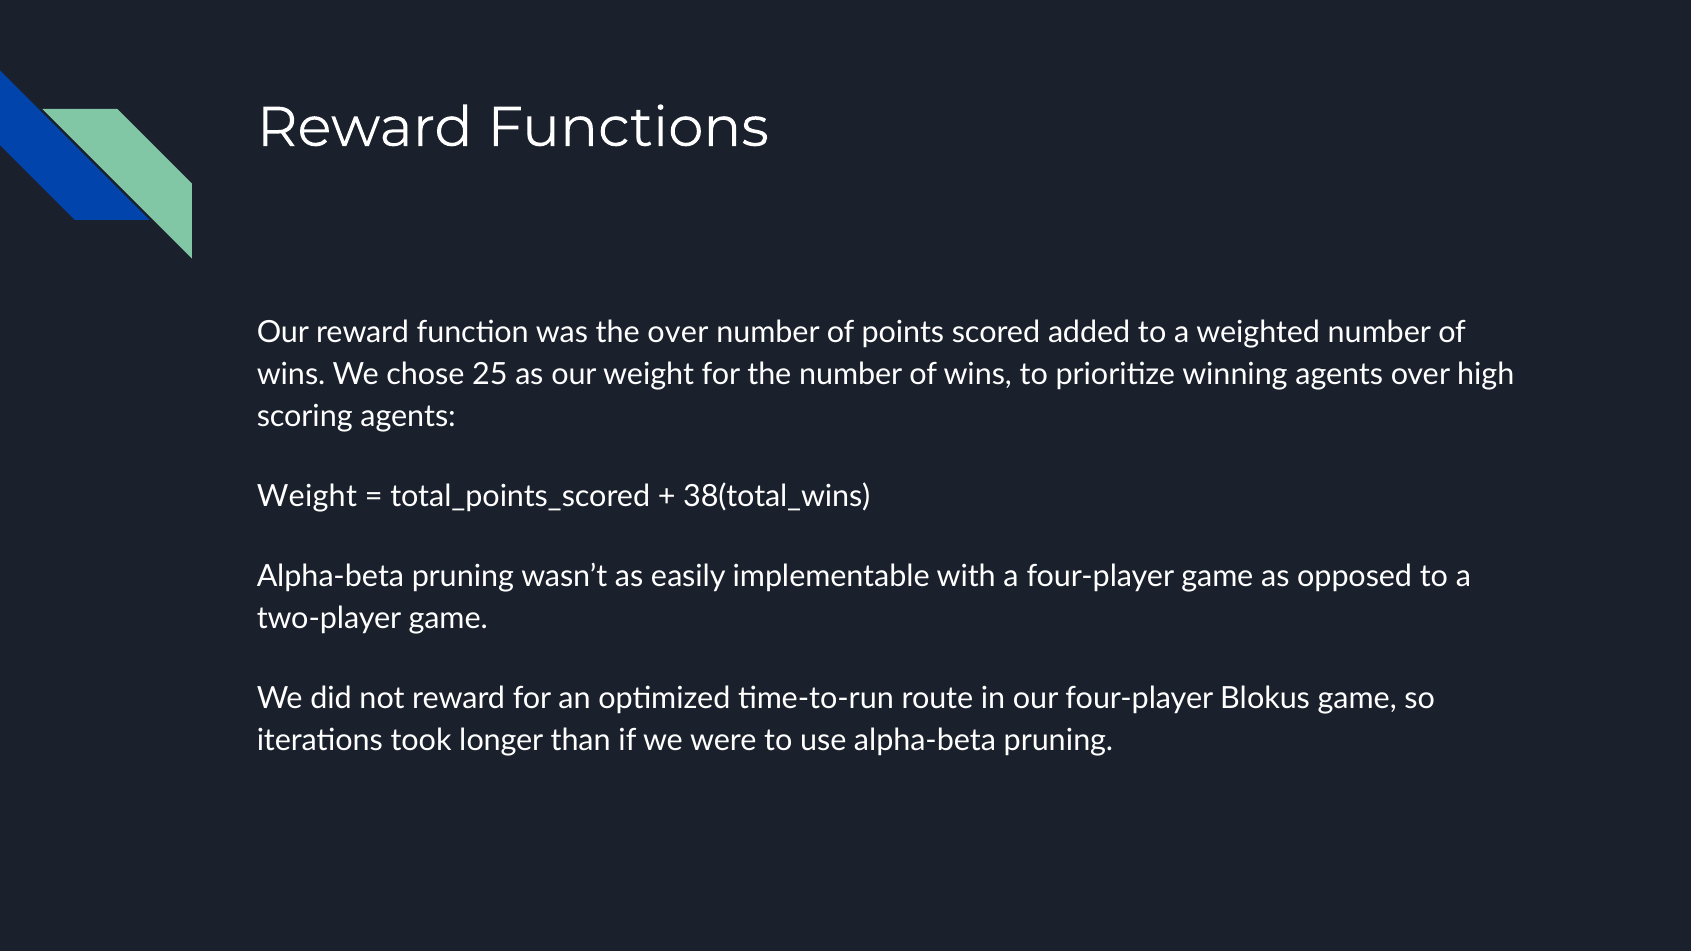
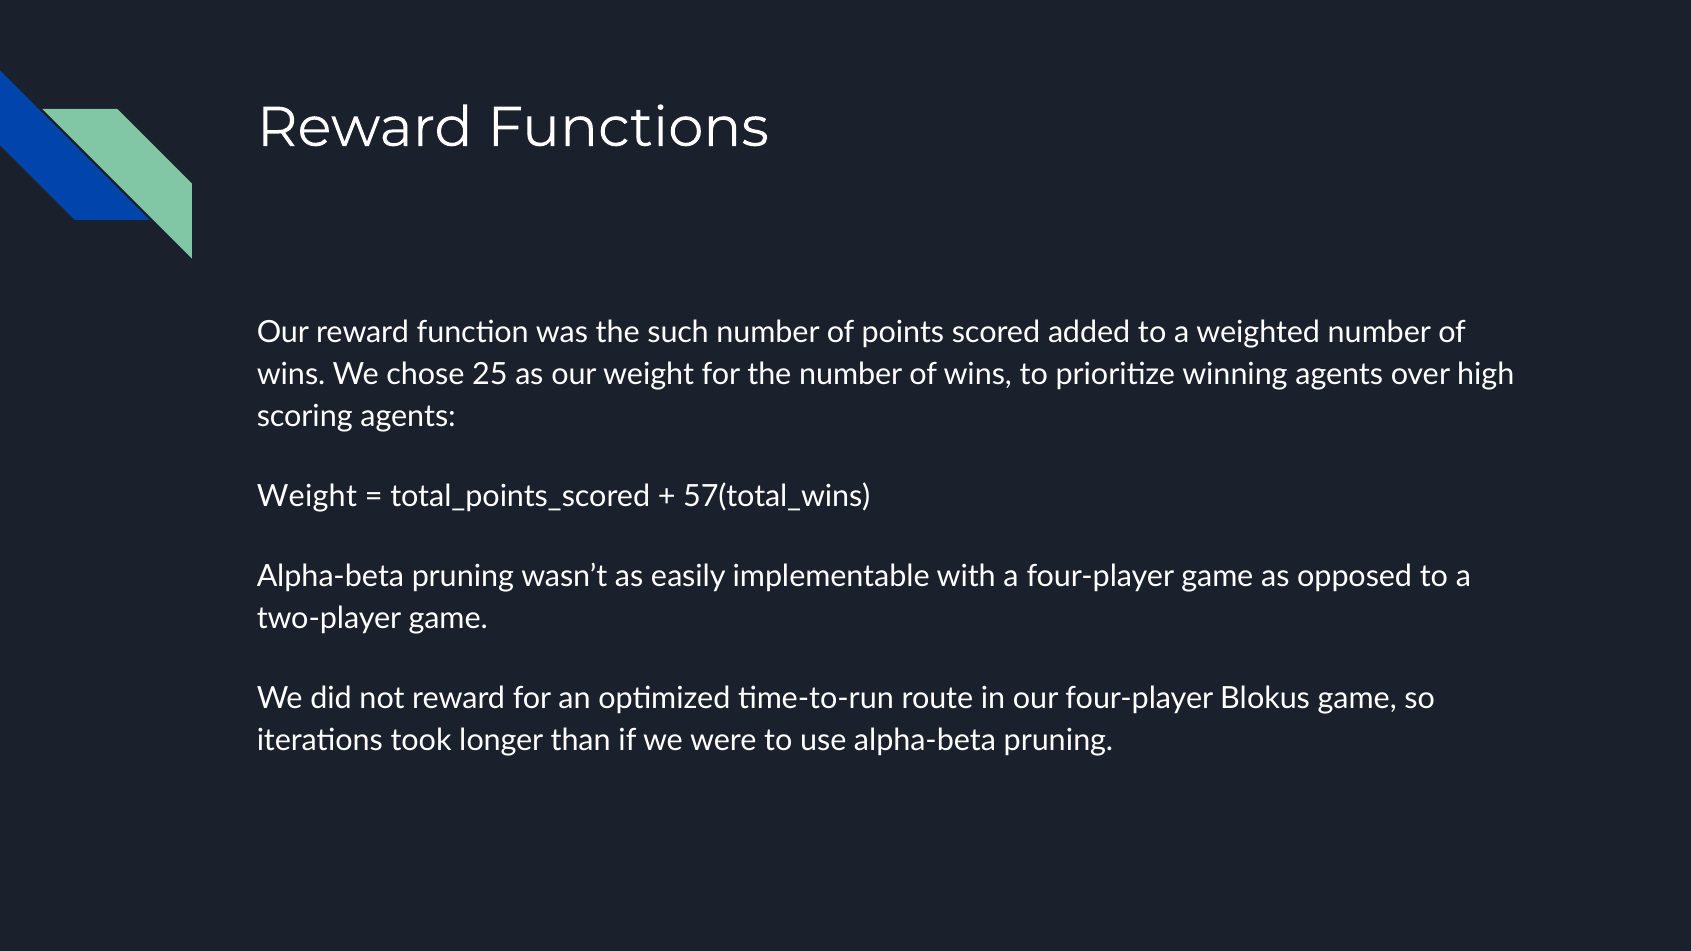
the over: over -> such (678, 333)
38(total_wins: 38(total_wins -> 57(total_wins (777, 497)
